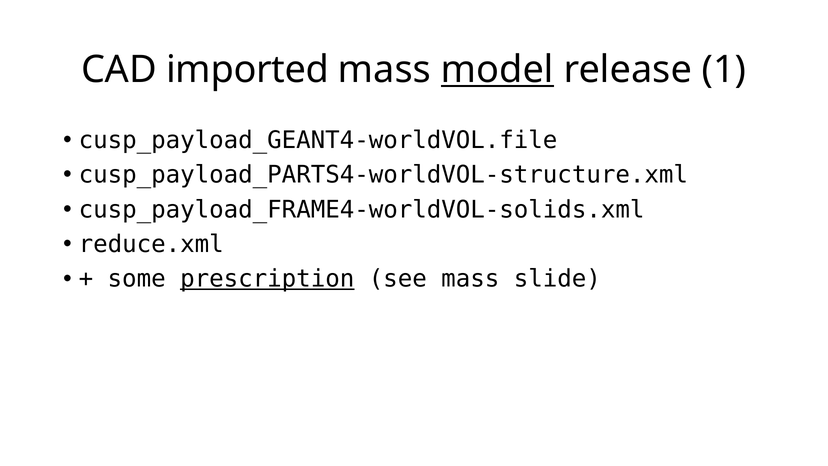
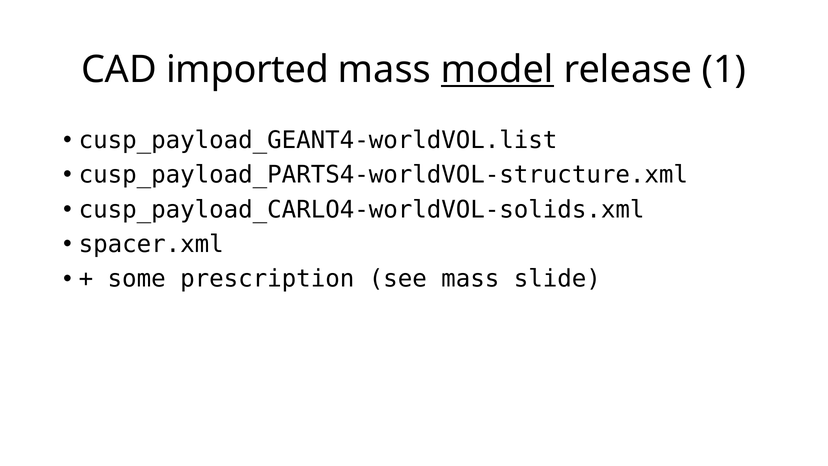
cusp_payload_GEANT4-worldVOL.file: cusp_payload_GEANT4-worldVOL.file -> cusp_payload_GEANT4-worldVOL.list (318, 140)
cusp_payload_FRAME4-worldVOL-solids.xml: cusp_payload_FRAME4-worldVOL-solids.xml -> cusp_payload_CARLO4-worldVOL-solids.xml (362, 209)
reduce.xml: reduce.xml -> spacer.xml (151, 244)
prescription underline: present -> none (267, 279)
